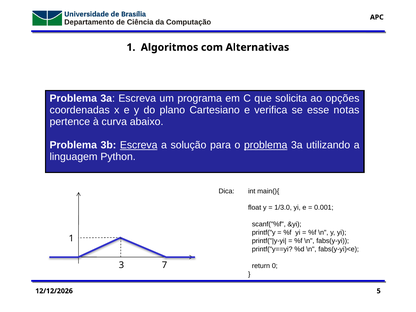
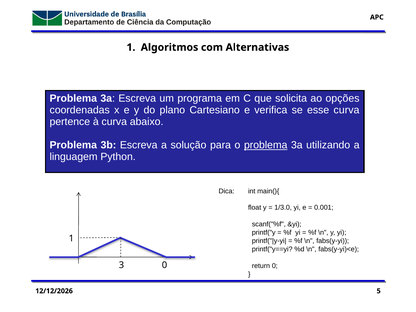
esse notas: notas -> curva (347, 110)
Escreva underline: present -> none (139, 145)
3 7: 7 -> 0 (165, 265)
